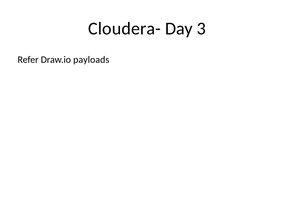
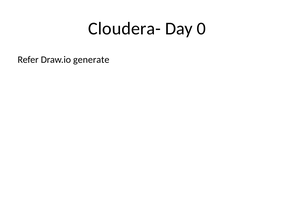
3: 3 -> 0 (201, 28)
payloads: payloads -> generate (91, 59)
